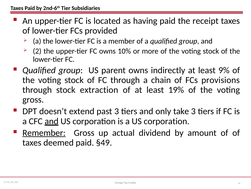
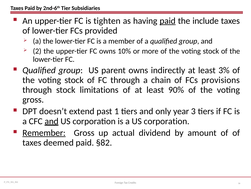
located: located -> tighten (107, 21)
paid underline: none -> present (168, 21)
receipt: receipt -> include (206, 21)
9%: 9% -> 3% (224, 70)
extraction: extraction -> limitations (99, 90)
19%: 19% -> 90% (176, 90)
past 3: 3 -> 1 (117, 111)
take: take -> year (181, 111)
§49: §49 -> §82 (104, 142)
